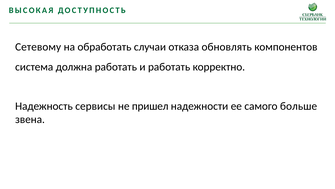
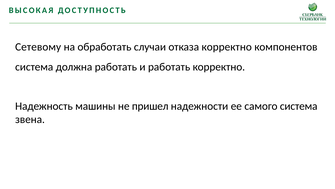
отказа обновлять: обновлять -> корректно (227, 47)
сервисы: сервисы -> машины (95, 106)
самого больше: больше -> система (299, 106)
